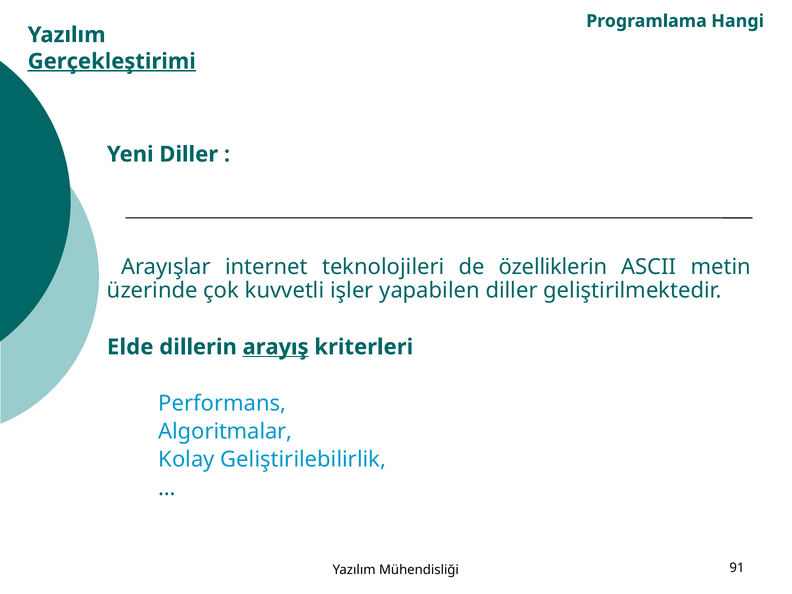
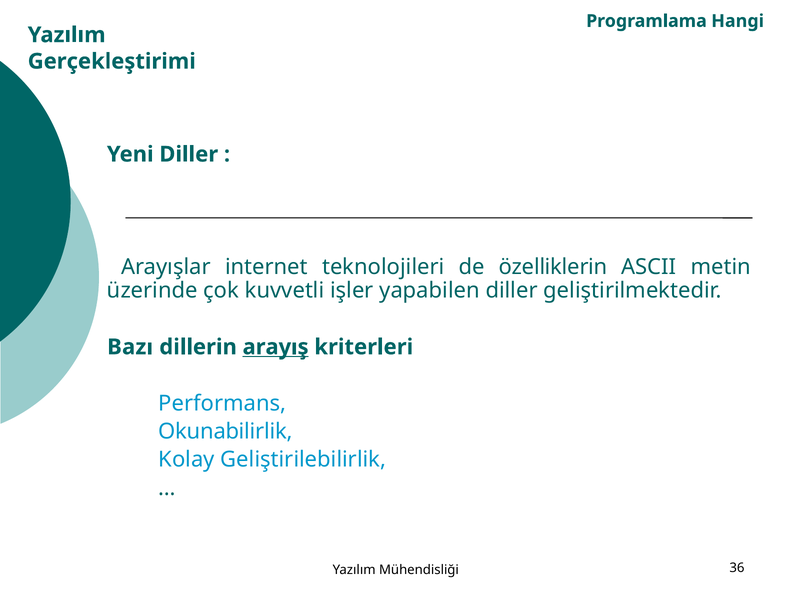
Gerçekleştirimi underline: present -> none (112, 61)
Elde: Elde -> Bazı (130, 347)
Algoritmalar: Algoritmalar -> Okunabilirlik (225, 431)
91: 91 -> 36 (737, 568)
